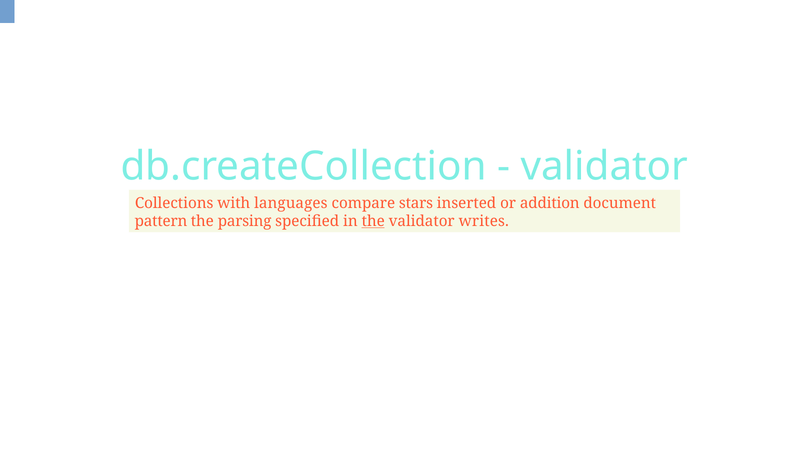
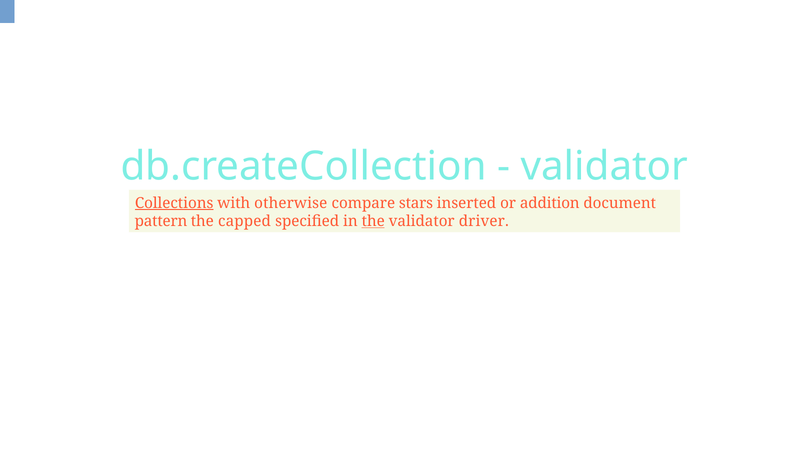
Collections underline: none -> present (174, 203)
languages: languages -> otherwise (291, 203)
parsing: parsing -> capped (244, 221)
writes: writes -> driver (484, 221)
